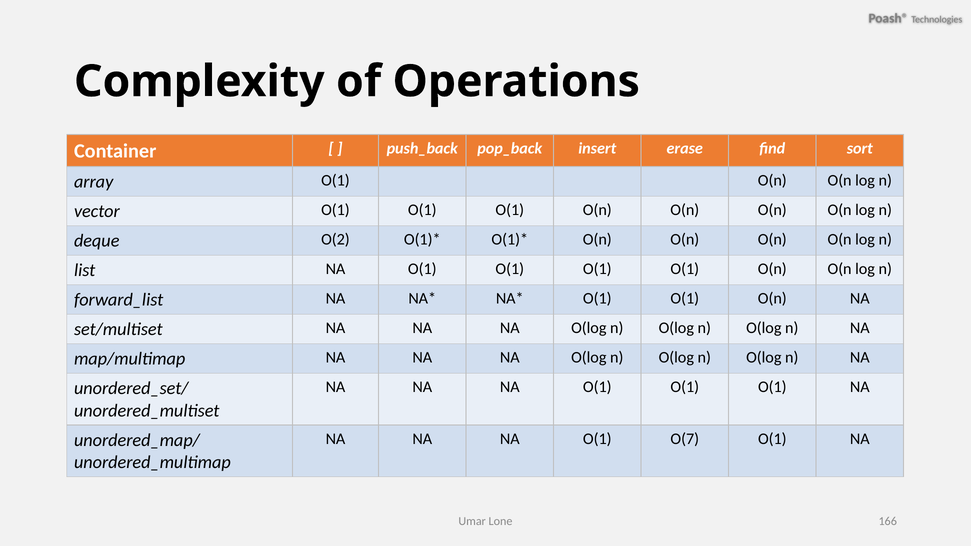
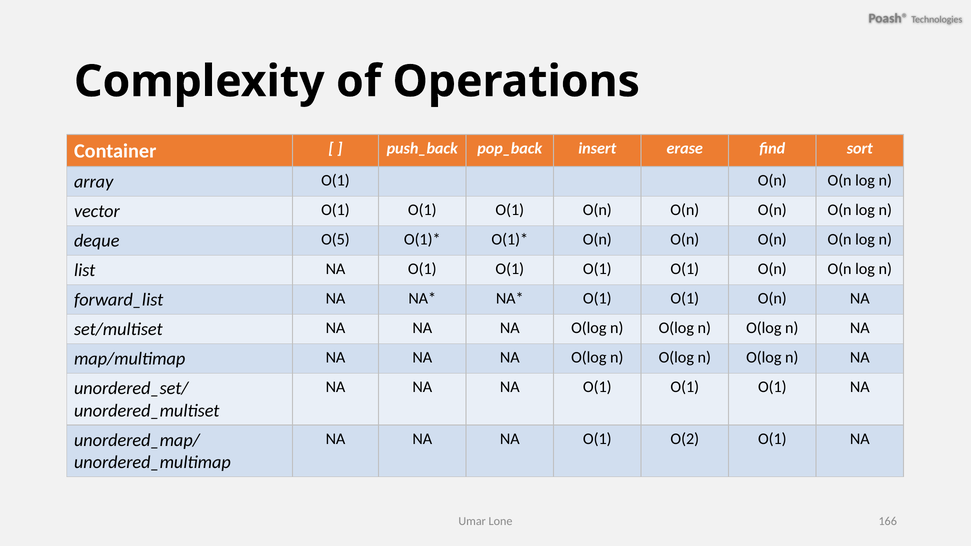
O(2: O(2 -> O(5 (335, 240)
O(7: O(7 -> O(2 (685, 439)
